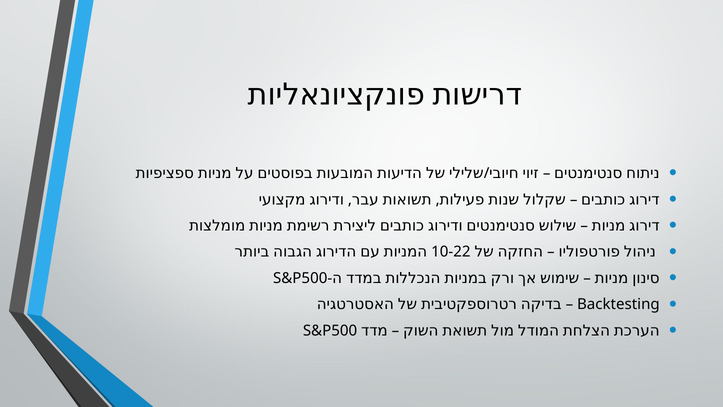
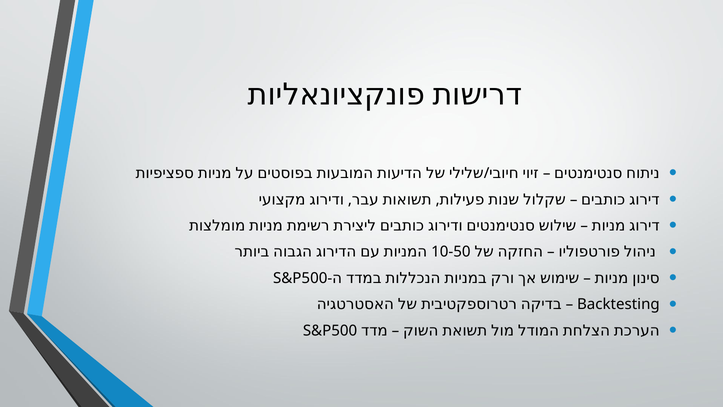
10-22: 10-22 -> 10-50 (451, 252)
